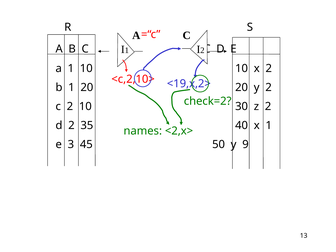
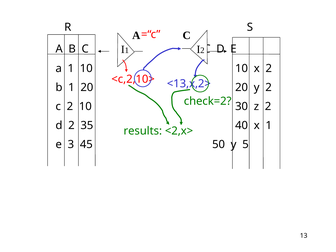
<19,x,2>: <19,x,2> -> <13,x,2> (189, 84)
names: names -> results (143, 131)
9: 9 -> 5 (245, 145)
